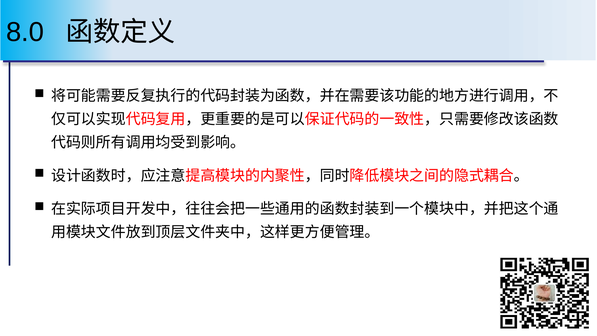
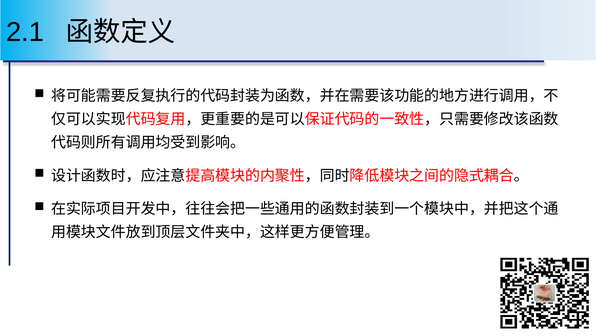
8.0: 8.0 -> 2.1 (25, 32)
